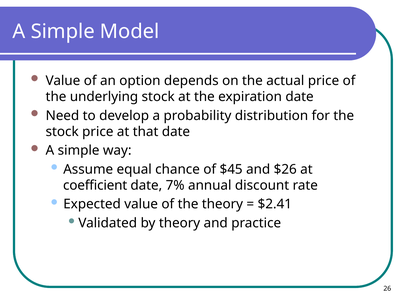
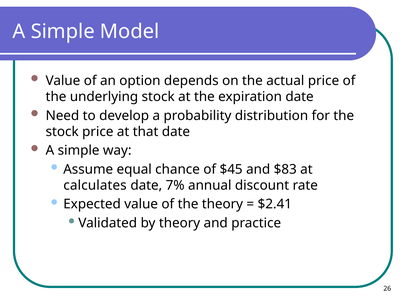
$26: $26 -> $83 (285, 169)
coefficient: coefficient -> calculates (95, 186)
